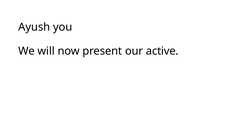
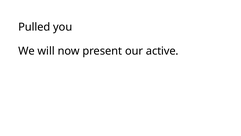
Ayush: Ayush -> Pulled (34, 27)
